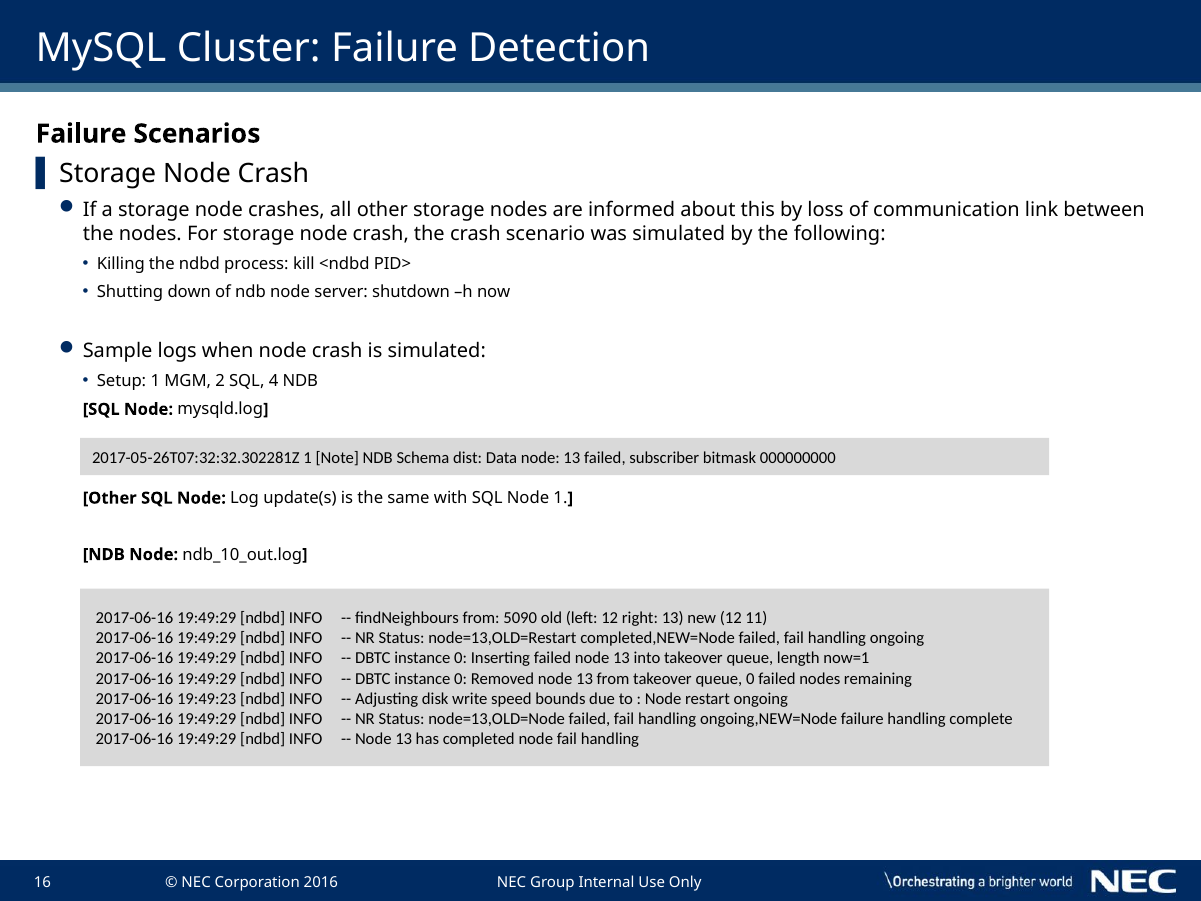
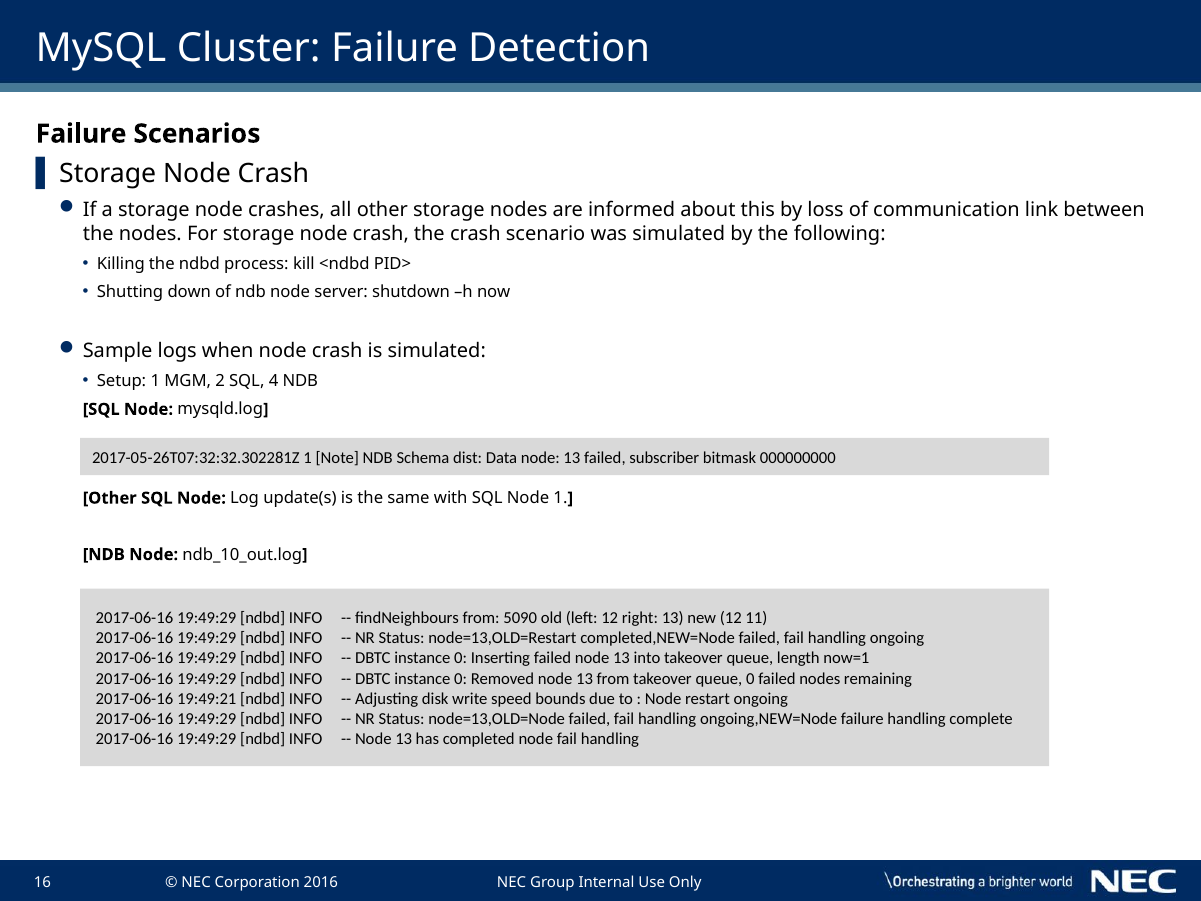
19:49:23: 19:49:23 -> 19:49:21 (207, 698)
